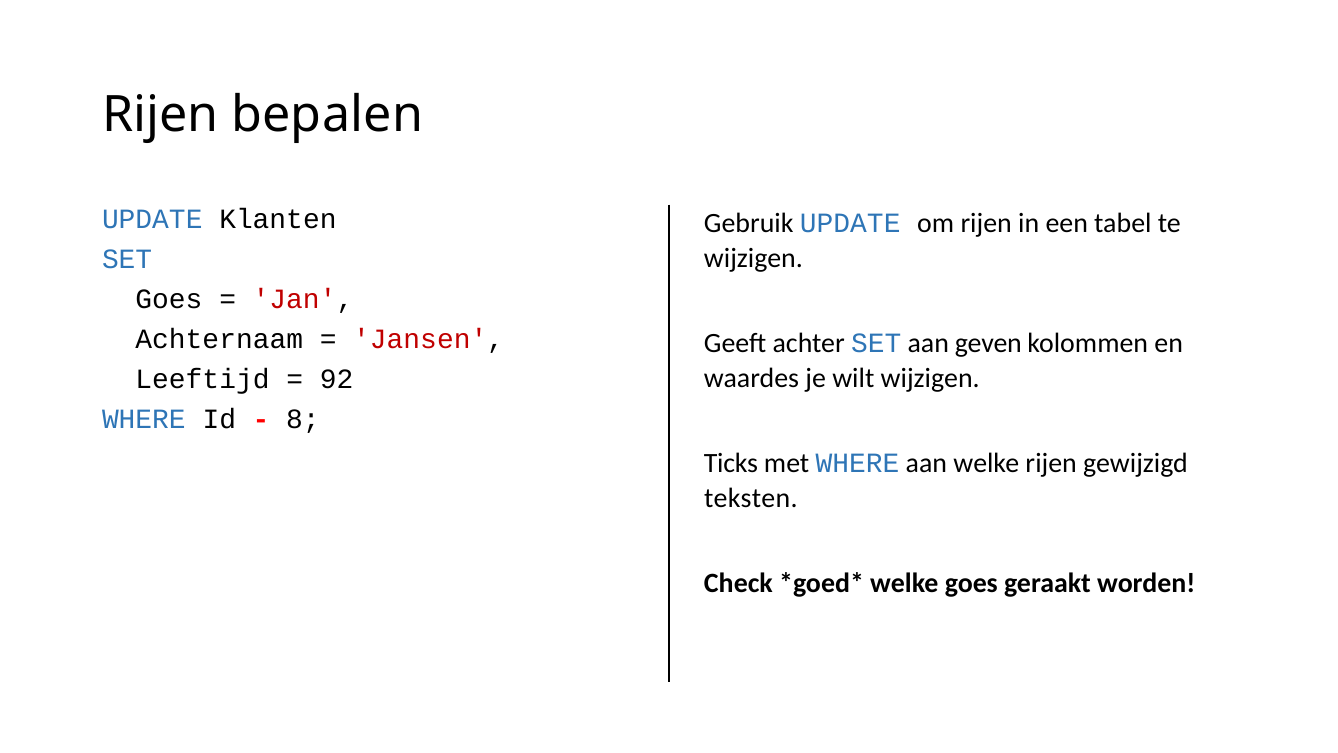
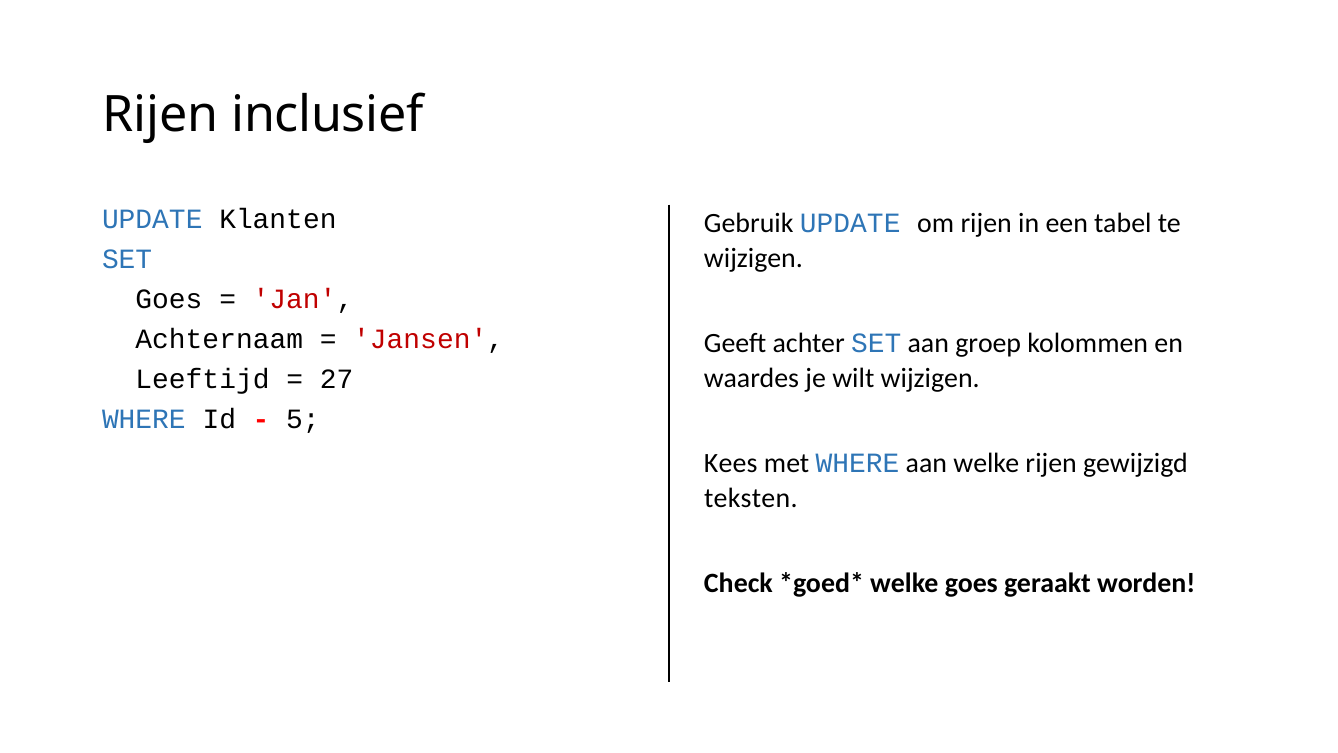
bepalen: bepalen -> inclusief (327, 115)
geven: geven -> groep (988, 343)
92: 92 -> 27 (337, 379)
8: 8 -> 5 (303, 419)
Ticks: Ticks -> Kees (731, 463)
